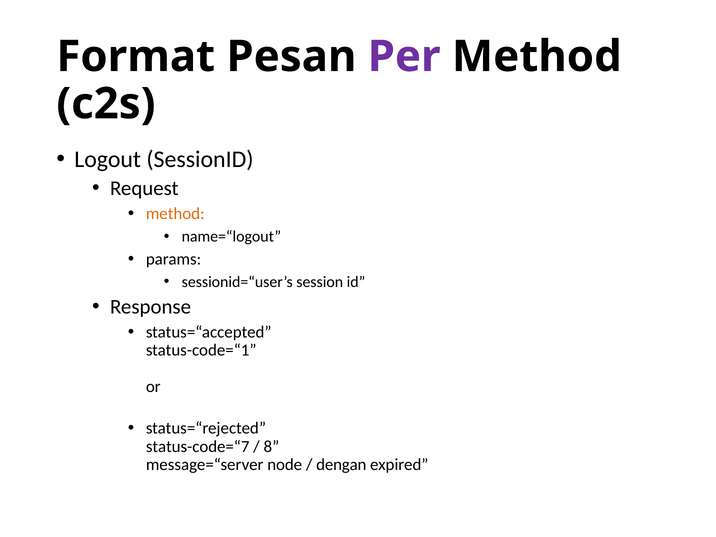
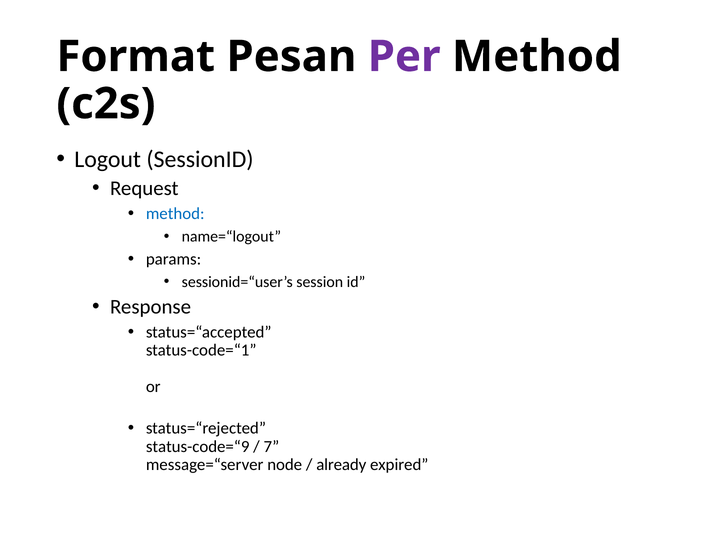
method colour: orange -> blue (175, 214)
status-code=“7: status-code=“7 -> status-code=“9 (198, 447)
8: 8 -> 7 (271, 447)
dengan: dengan -> already (341, 465)
